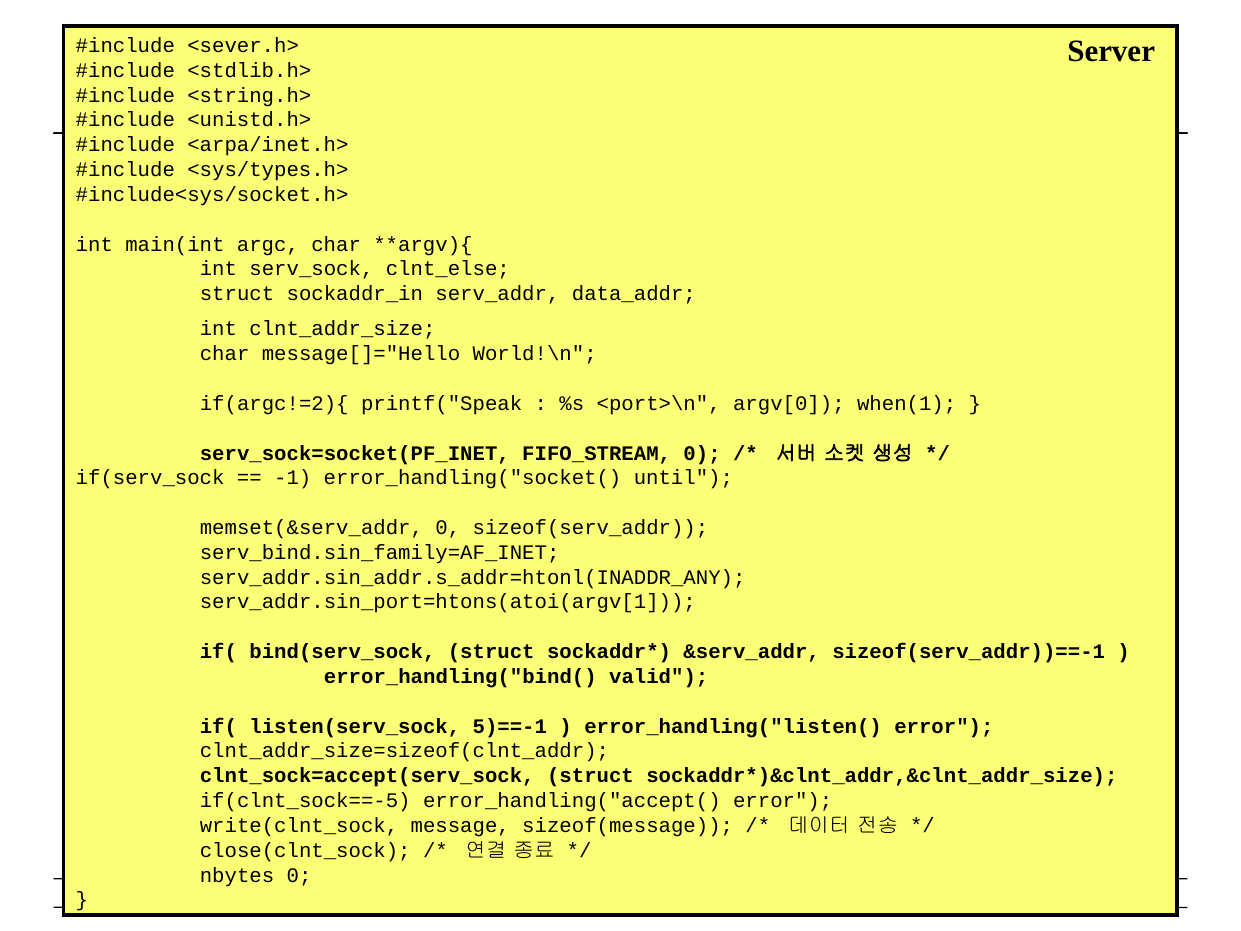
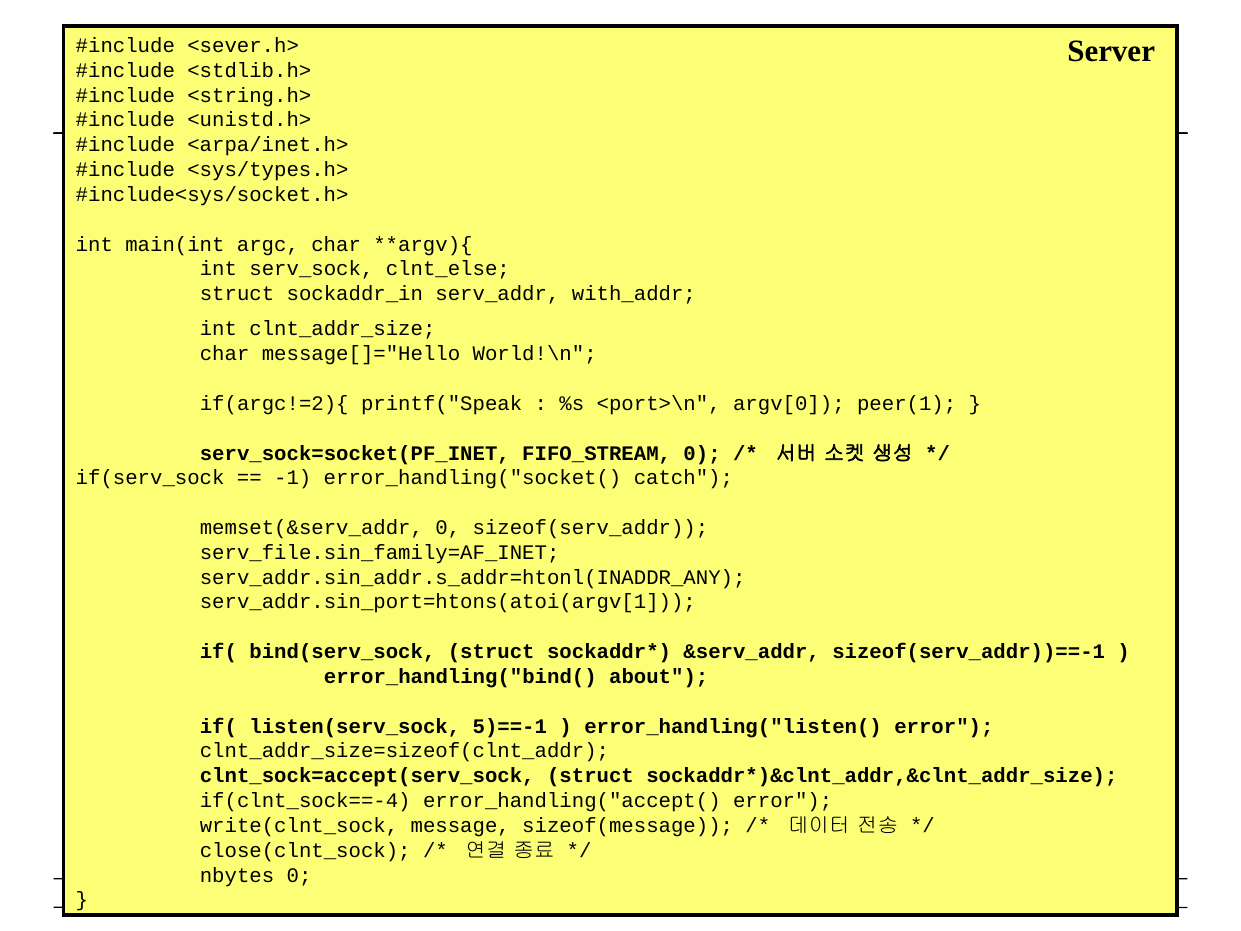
data_addr: data_addr -> with_addr (634, 294)
when(1: when(1 -> peer(1 (907, 403)
until: until -> catch (683, 478)
serv_bind.sin_family=AF_INET: serv_bind.sin_family=AF_INET -> serv_file.sin_family=AF_INET (380, 552)
valid: valid -> about (659, 676)
if(clnt_sock==-5: if(clnt_sock==-5 -> if(clnt_sock==-4 (305, 801)
